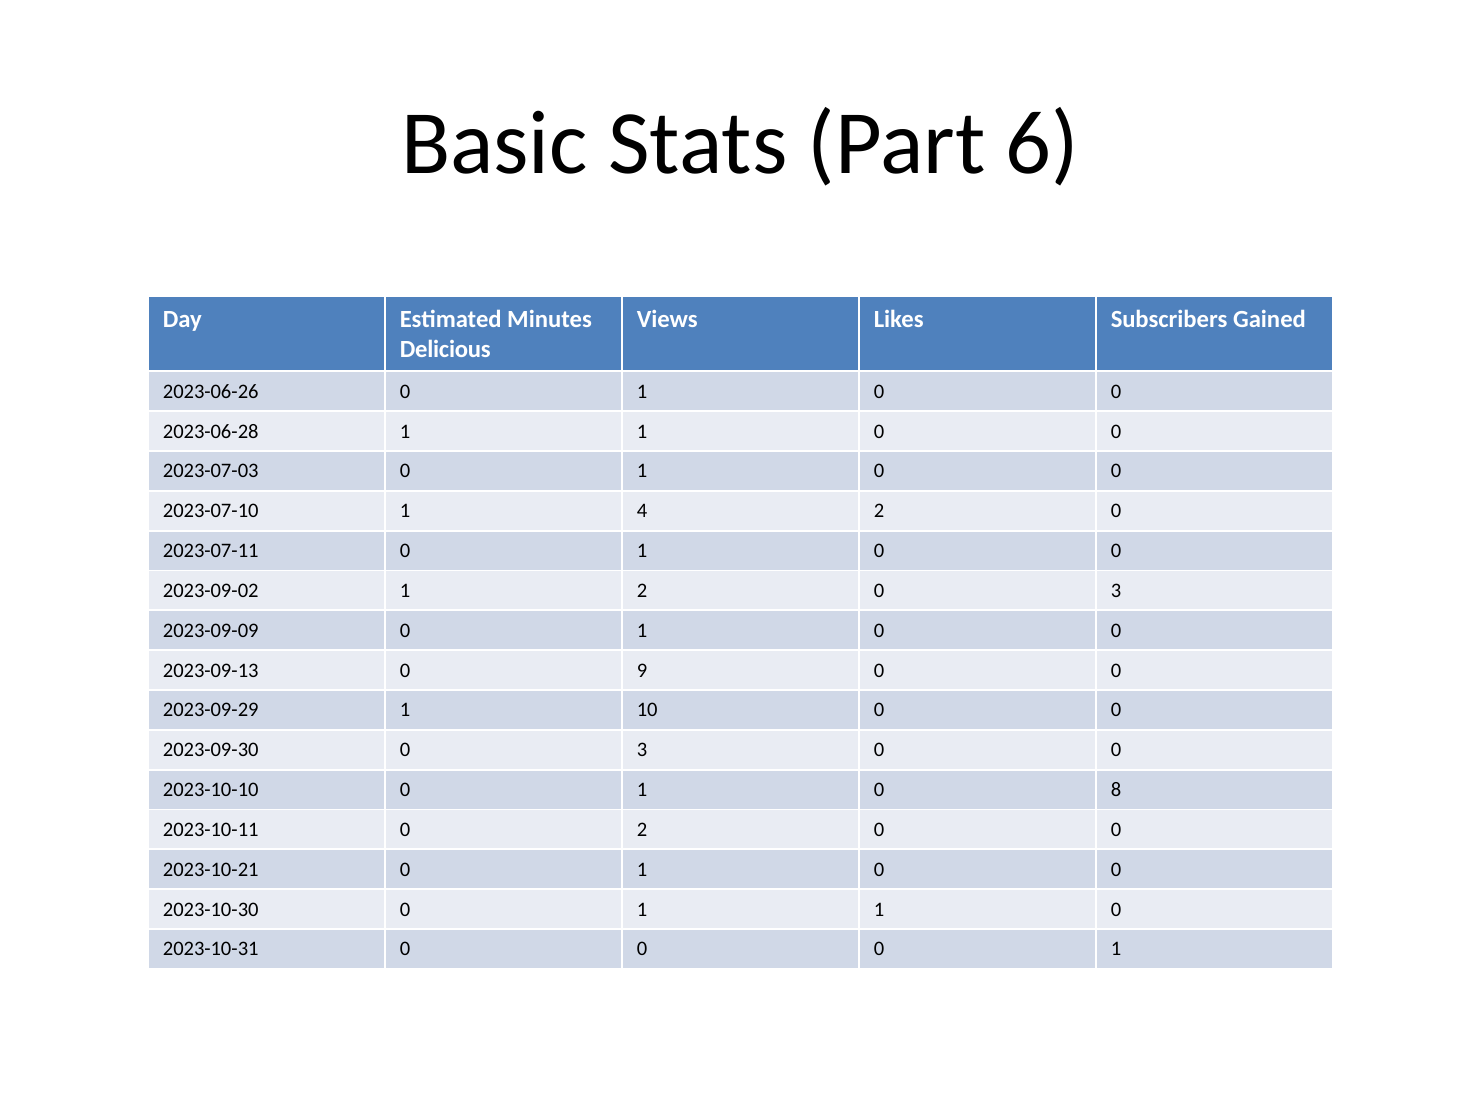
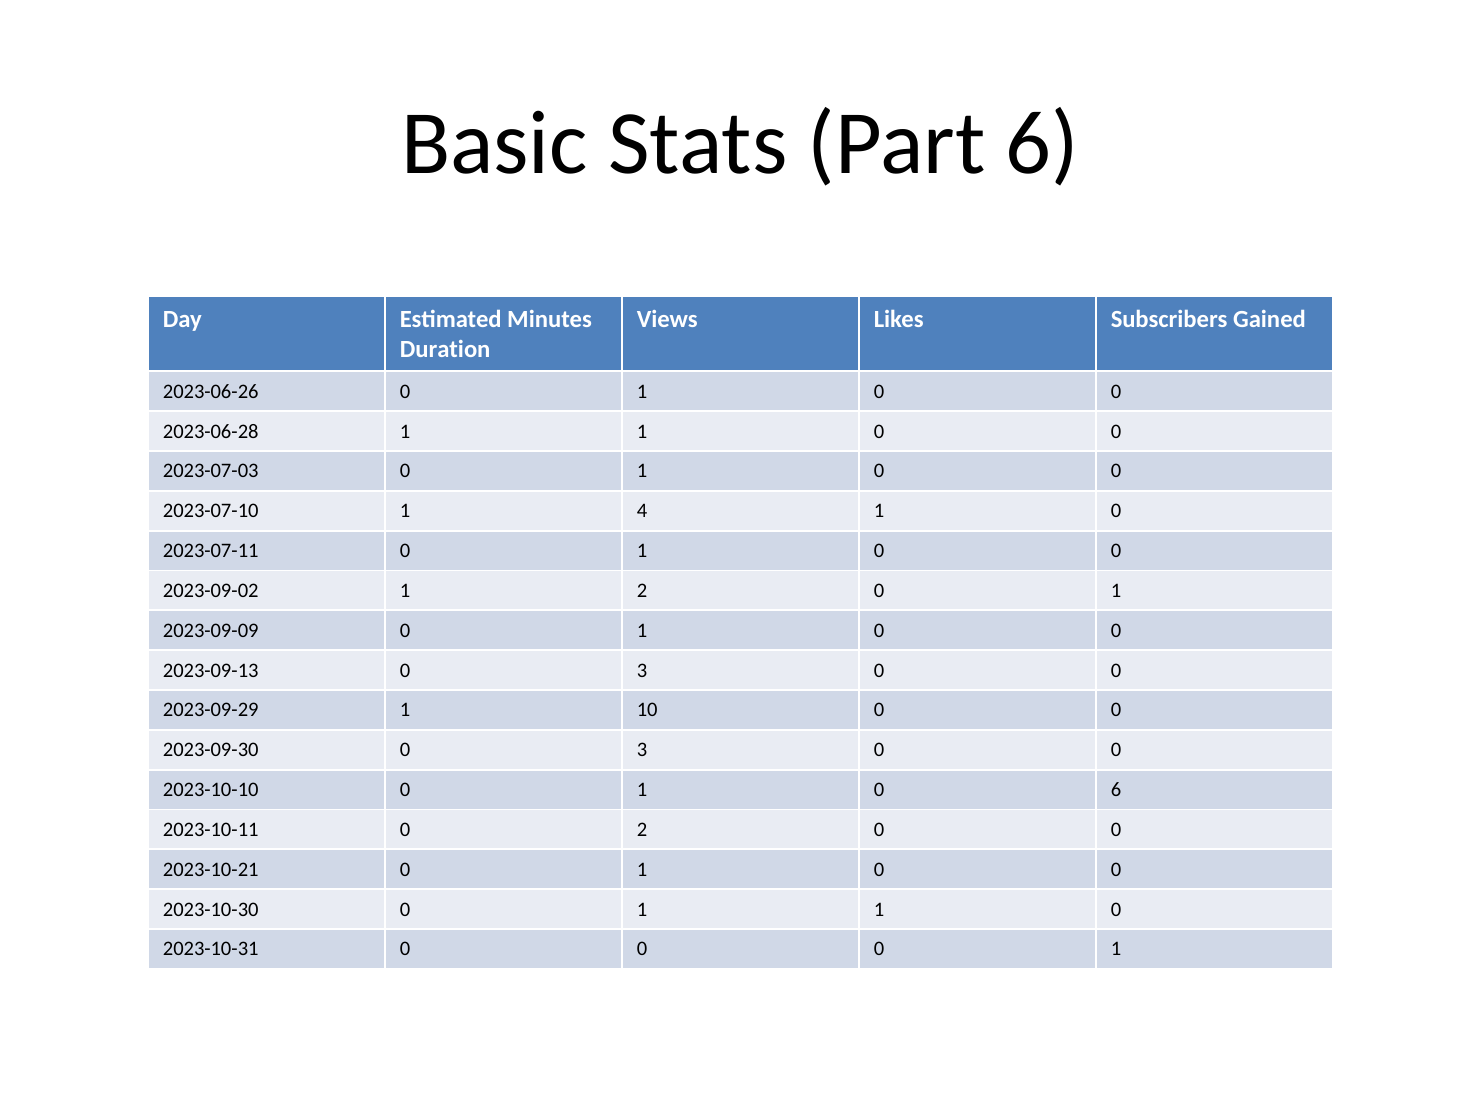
Delicious: Delicious -> Duration (445, 349)
4 2: 2 -> 1 (879, 511)
2 0 3: 3 -> 1 (1116, 590)
2023-09-13 0 9: 9 -> 3 (642, 670)
0 8: 8 -> 6 (1116, 790)
